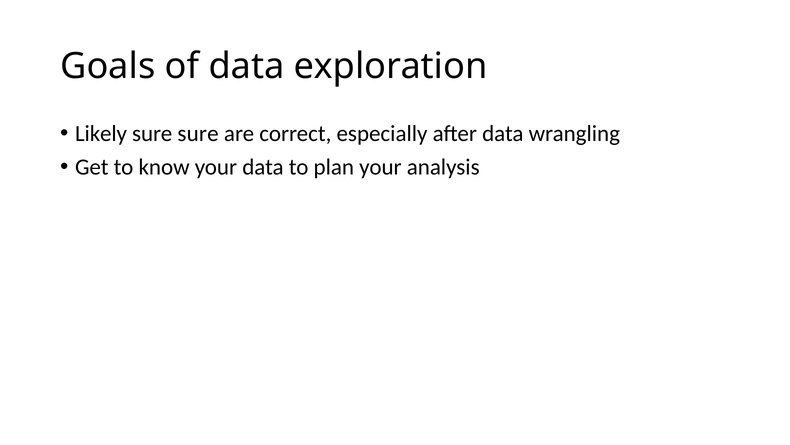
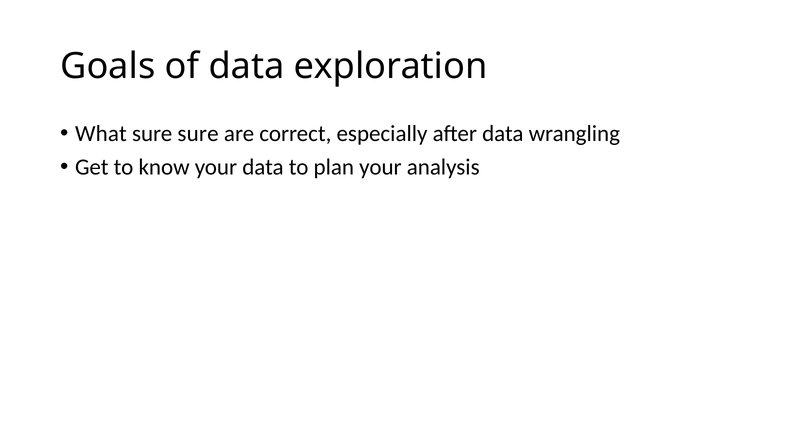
Likely: Likely -> What (101, 134)
